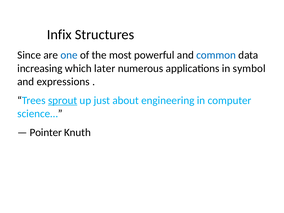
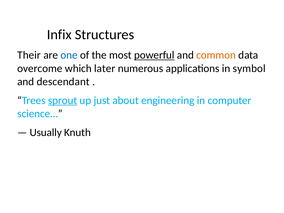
Since: Since -> Their (29, 55)
powerful underline: none -> present (154, 55)
common colour: blue -> orange (216, 55)
increasing: increasing -> overcome (40, 68)
expressions: expressions -> descendant (63, 82)
Pointer: Pointer -> Usually (46, 132)
